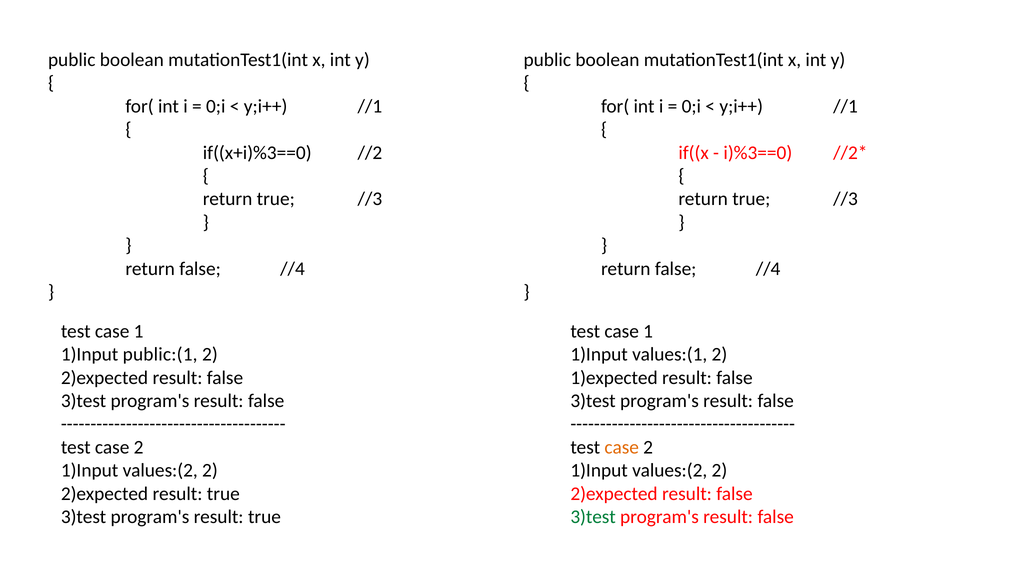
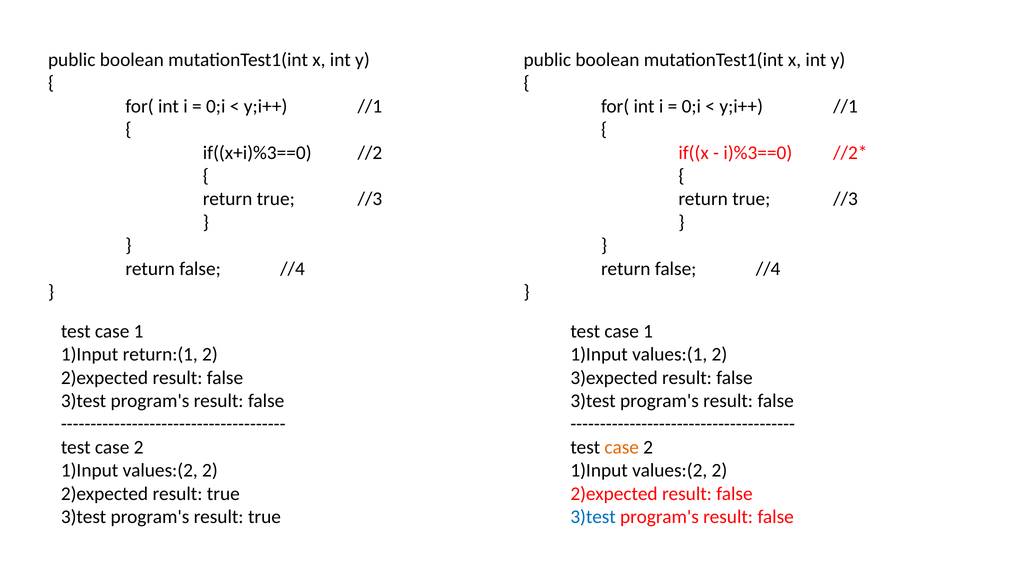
public:(1: public:(1 -> return:(1 (160, 355)
1)expected: 1)expected -> 3)expected (614, 378)
3)test colour: green -> blue (593, 517)
